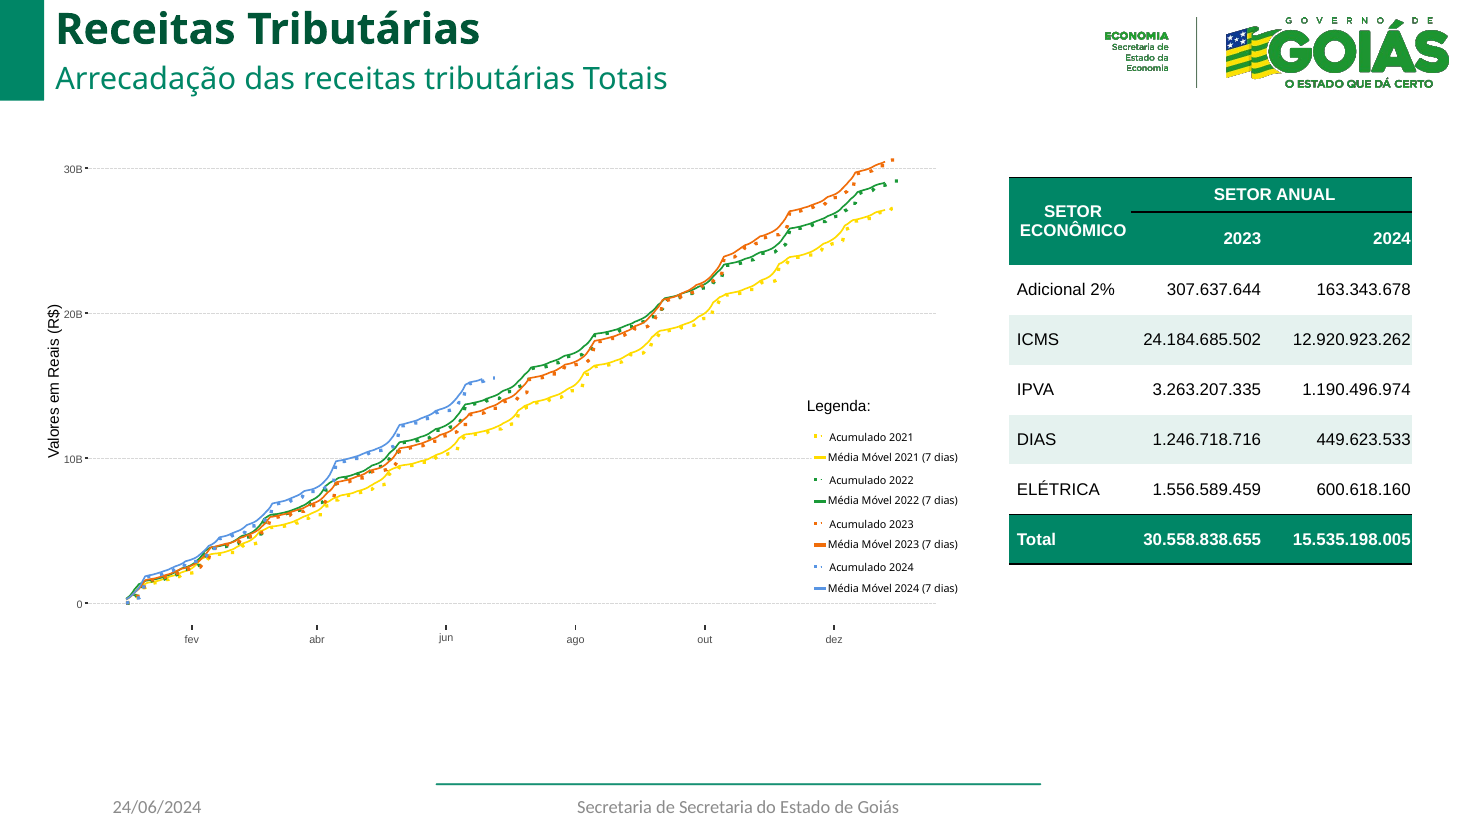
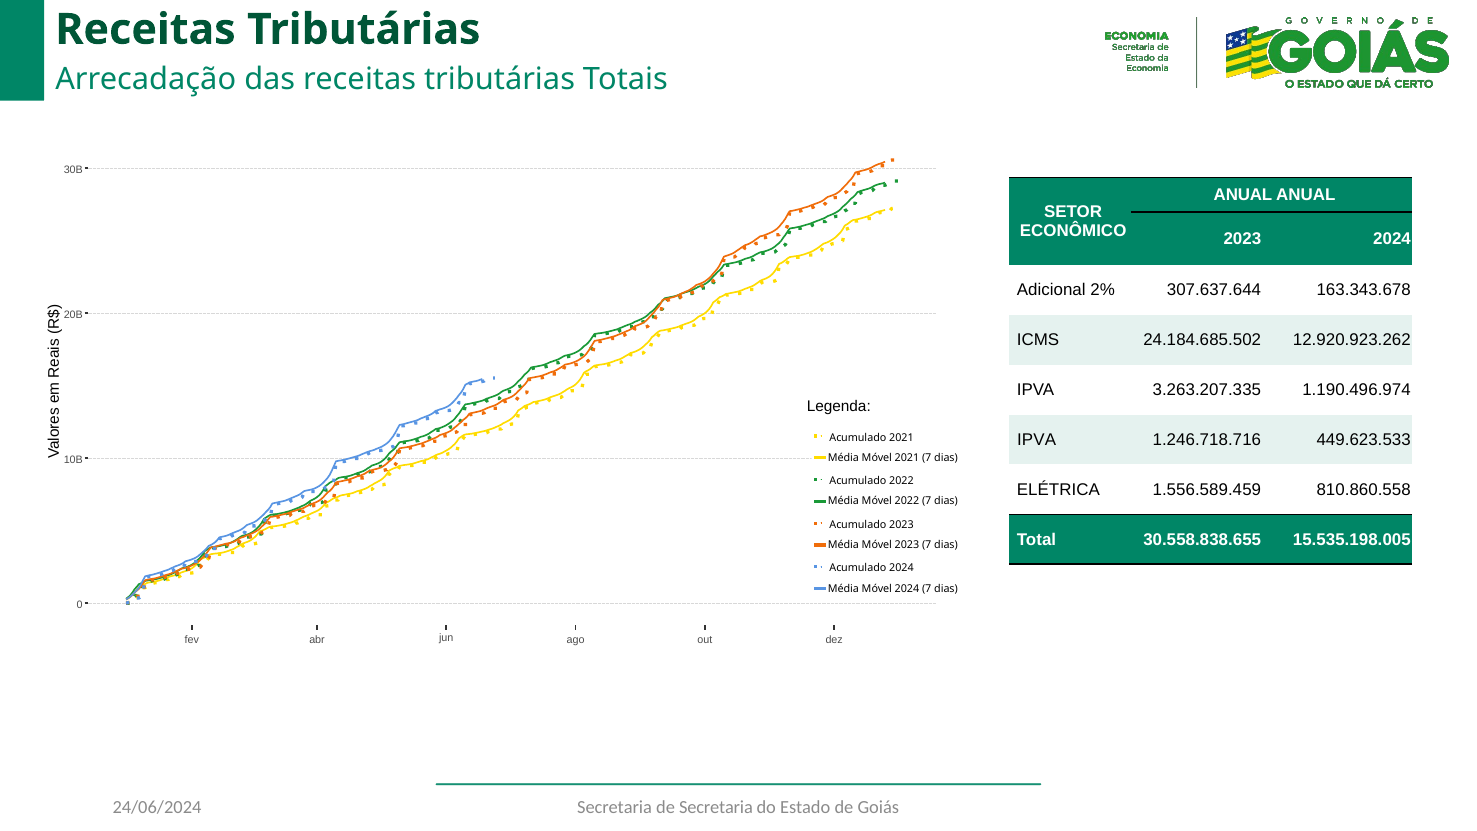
SETOR: SETOR -> ANUAL (1243, 195)
DIAS: DIAS -> IPVA (1037, 440)
600.618.160: 600.618.160 -> 810.860.558 (1364, 490)
